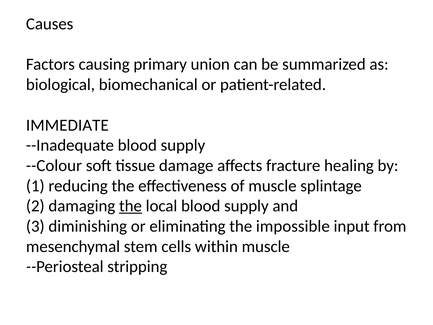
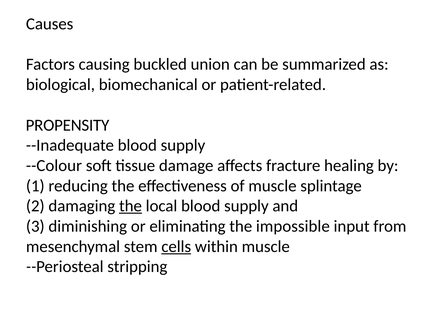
primary: primary -> buckled (160, 64)
IMMEDIATE: IMMEDIATE -> PROPENSITY (68, 125)
cells underline: none -> present (176, 246)
